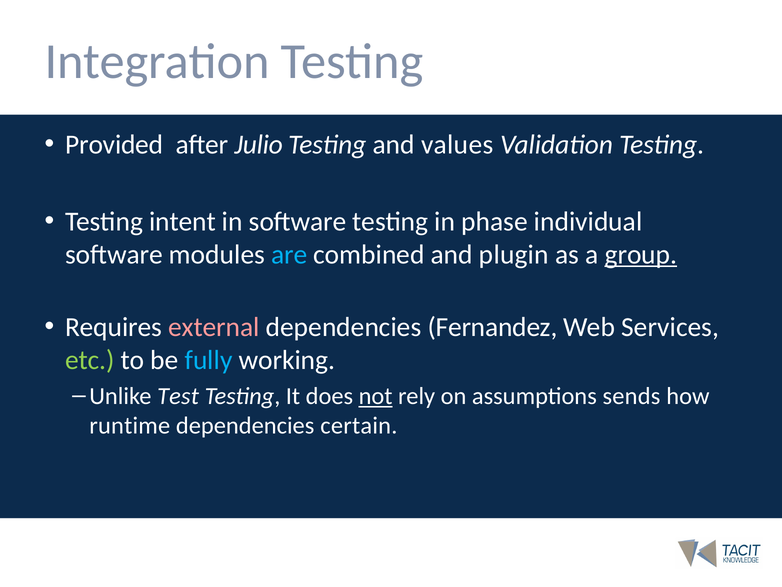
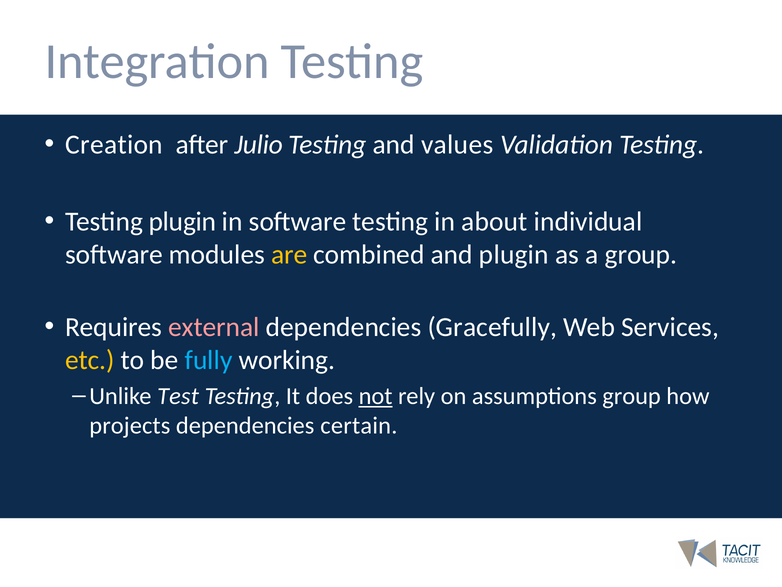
Provided: Provided -> Creation (114, 144)
Testing intent: intent -> plugin (183, 221)
phase: phase -> about (494, 221)
are colour: light blue -> yellow (289, 254)
group underline: present -> none (641, 254)
Fernandez: Fernandez -> Gracefully (492, 327)
etc colour: light green -> yellow (90, 360)
assumptions sends: sends -> group (632, 396)
runtime: runtime -> projects (130, 425)
